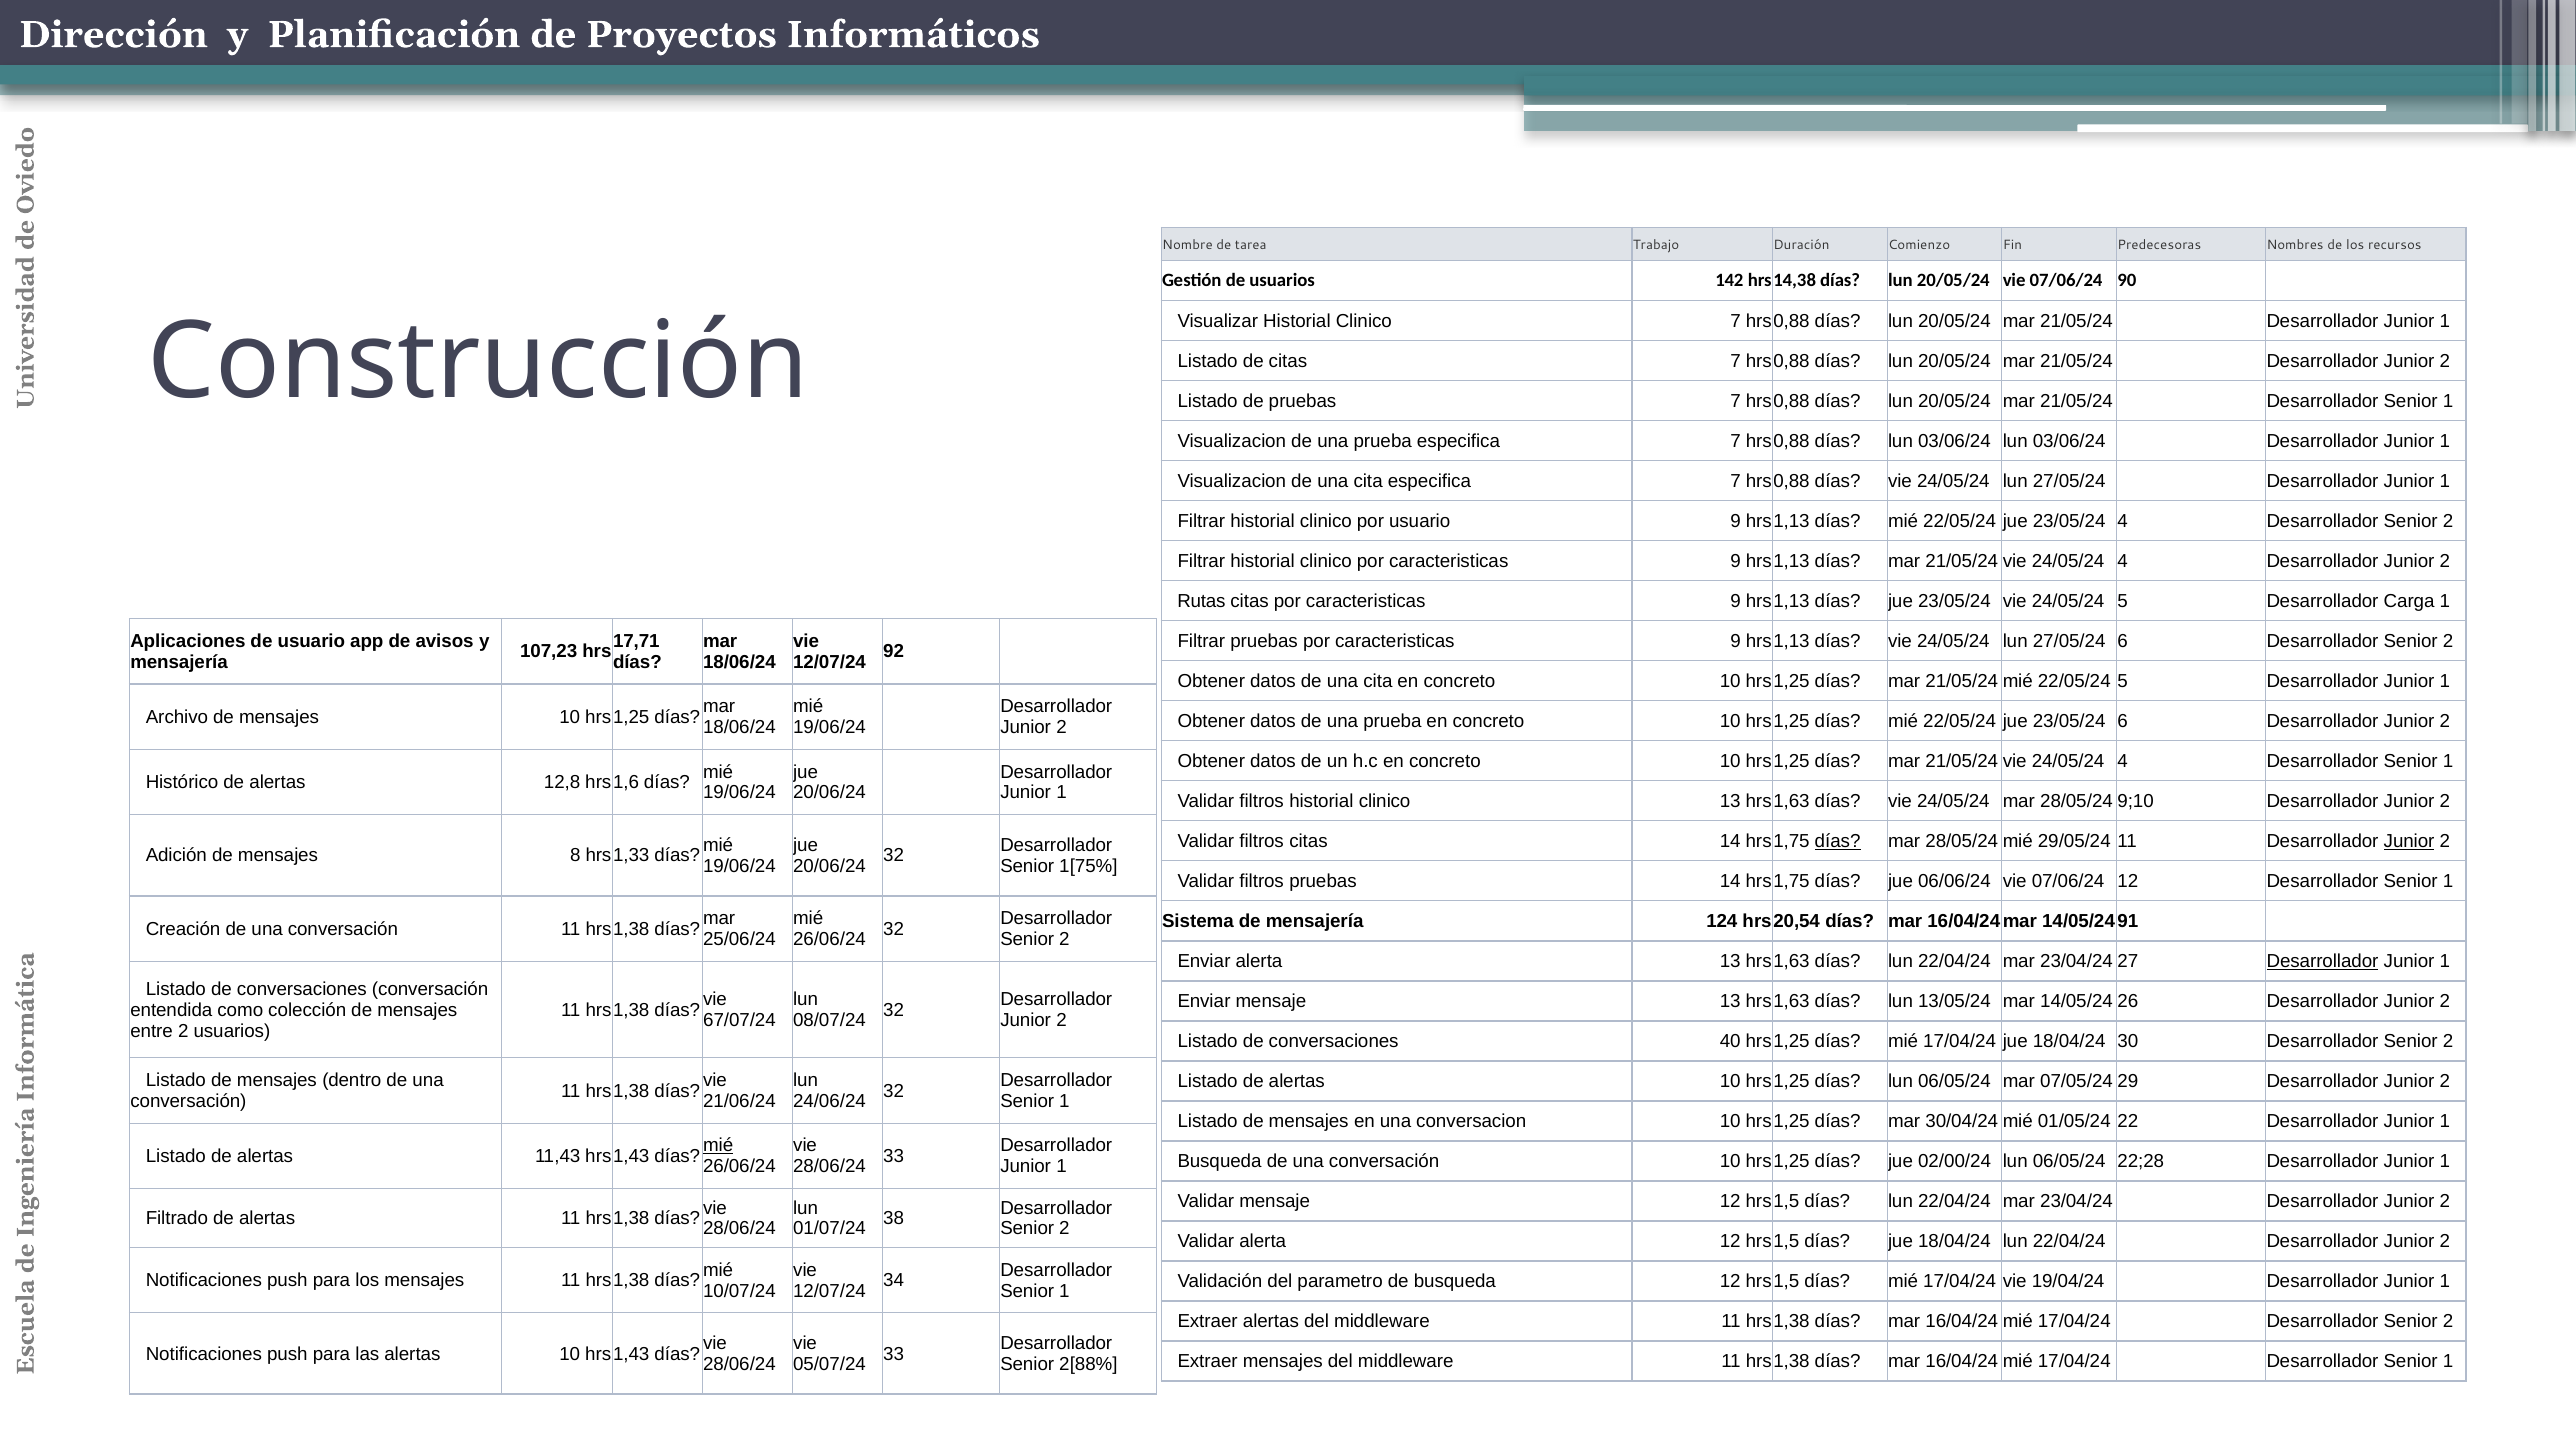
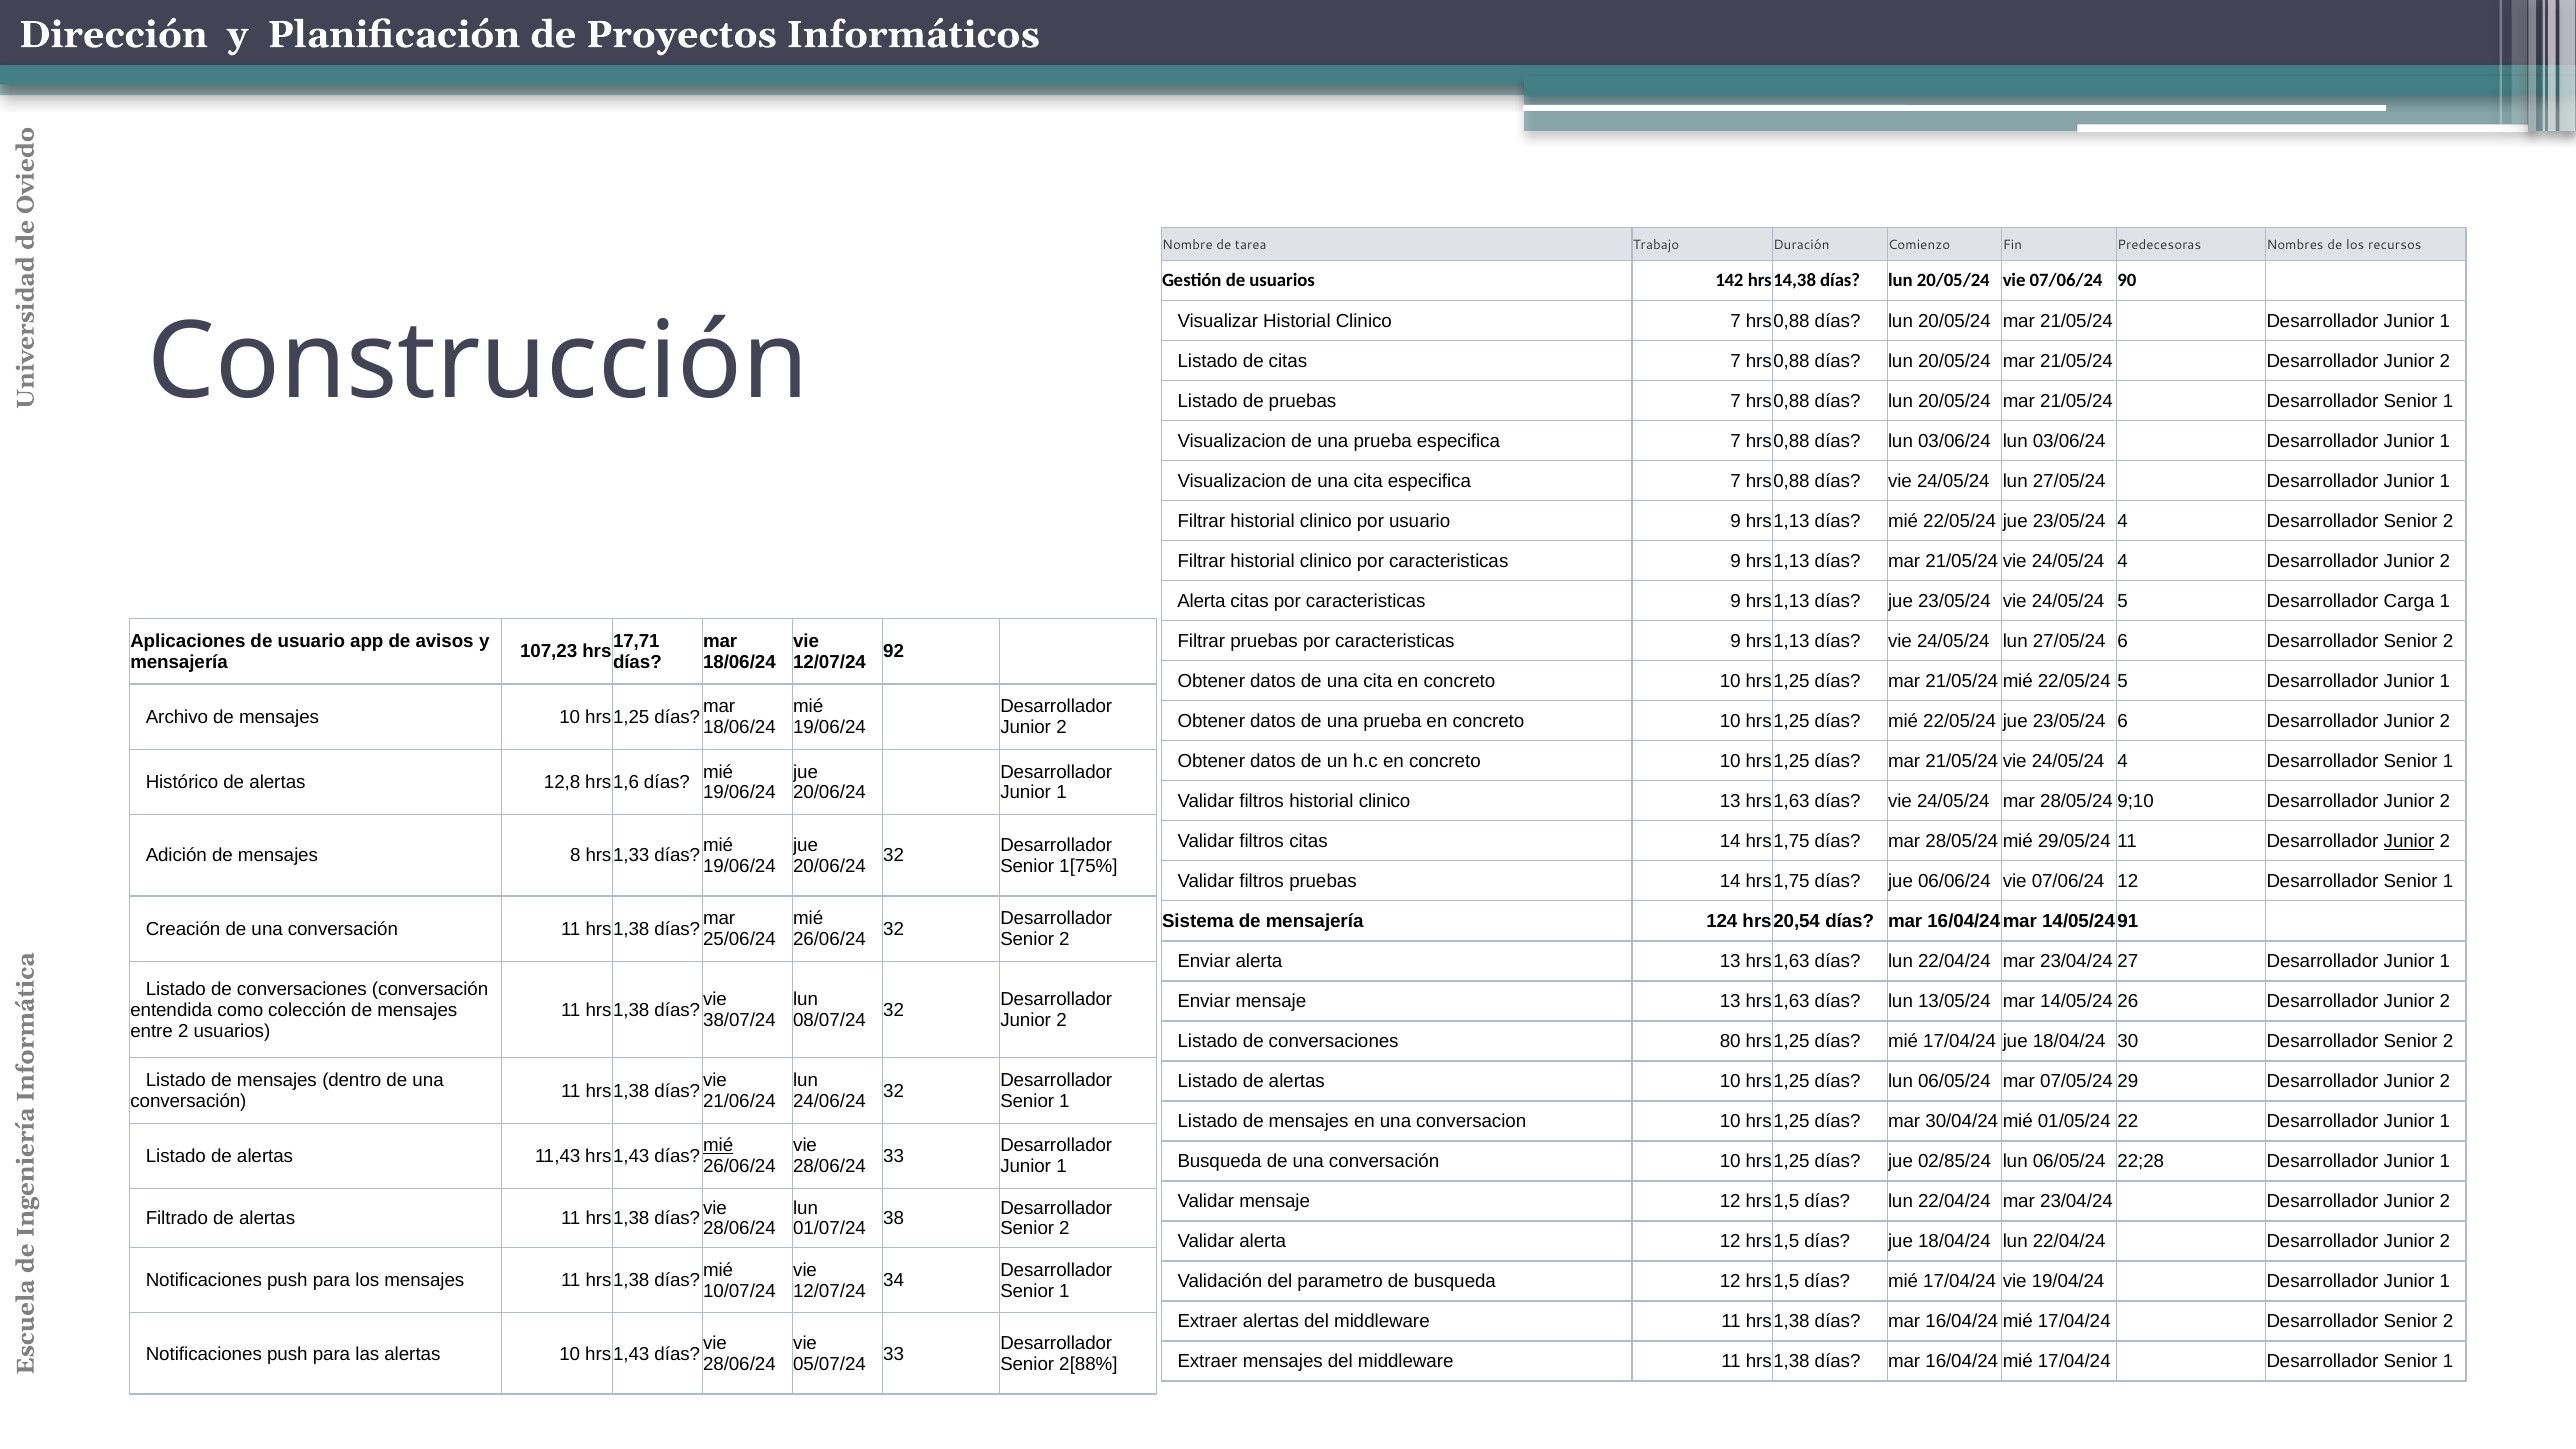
Rutas: Rutas -> Alerta (1201, 601)
días underline: present -> none (1838, 841)
Desarrollador underline: present -> none (2322, 961)
67/07/24: 67/07/24 -> 38/07/24 (739, 1020)
40: 40 -> 80 (1730, 1041)
02/00/24: 02/00/24 -> 02/85/24 (1955, 1161)
